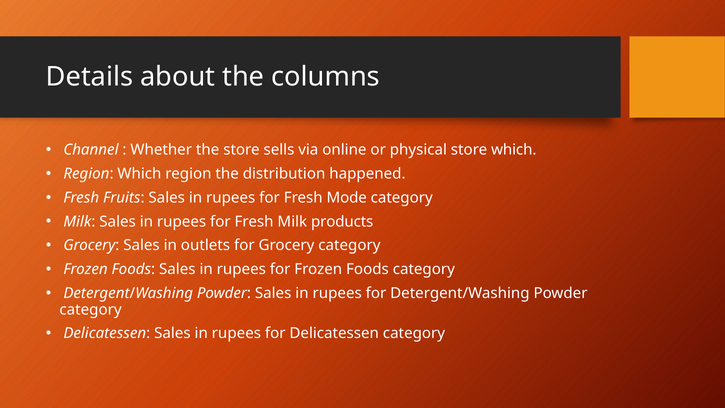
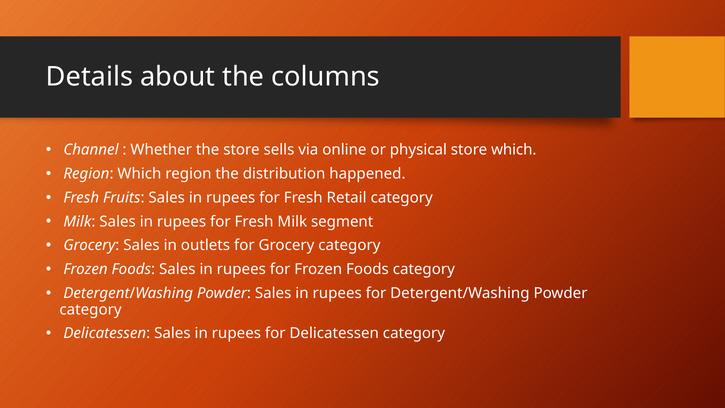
Mode: Mode -> Retail (347, 198)
products: products -> segment (342, 221)
